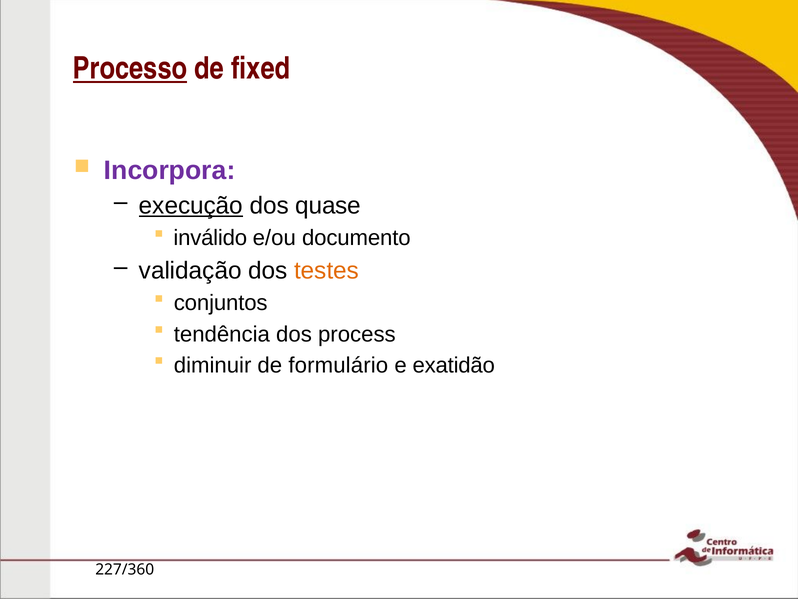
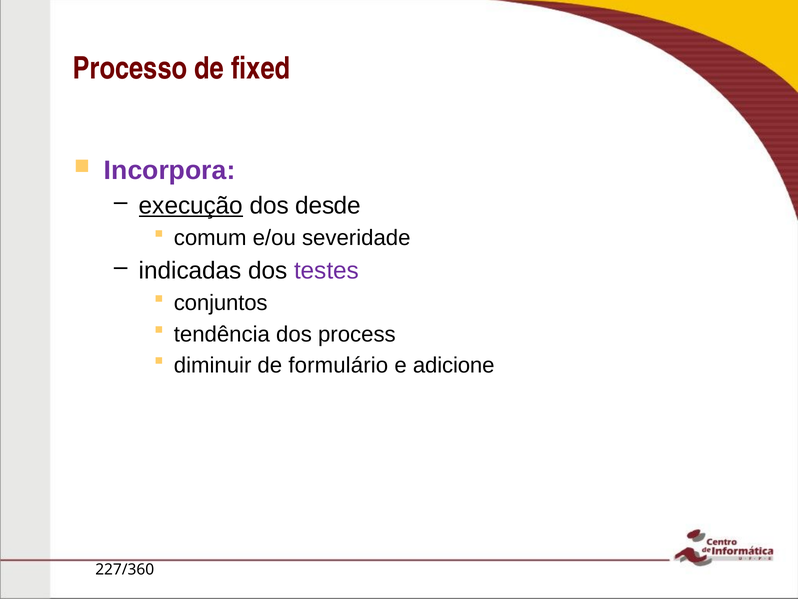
Processo underline: present -> none (130, 69)
quase: quase -> desde (328, 205)
inválido: inválido -> comum (210, 238)
documento: documento -> severidade (356, 238)
validação: validação -> indicadas (190, 271)
testes colour: orange -> purple (327, 271)
exatidão: exatidão -> adicione (454, 365)
